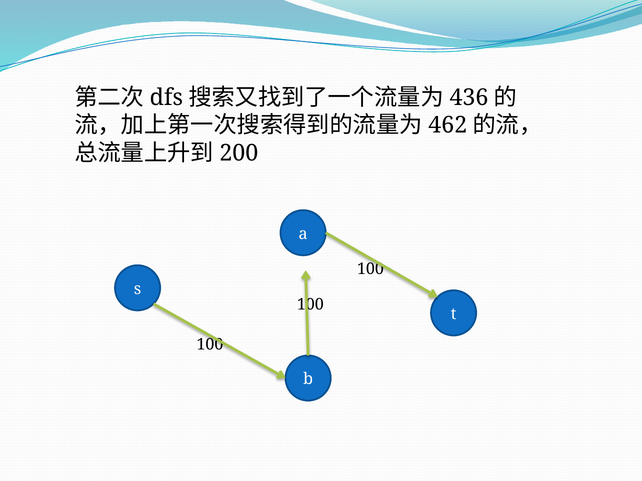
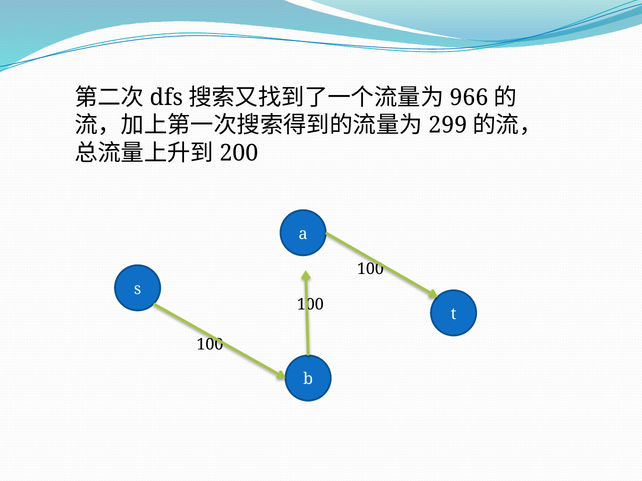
436: 436 -> 966 (469, 98)
462: 462 -> 299 (448, 125)
